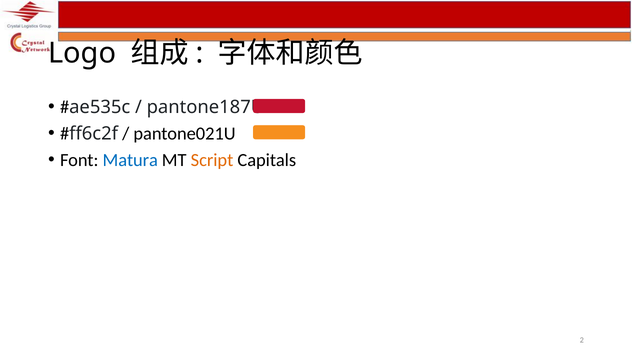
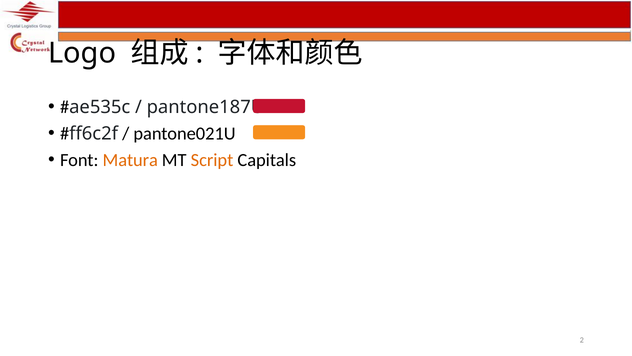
Matura colour: blue -> orange (130, 160)
